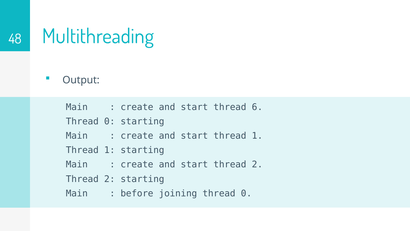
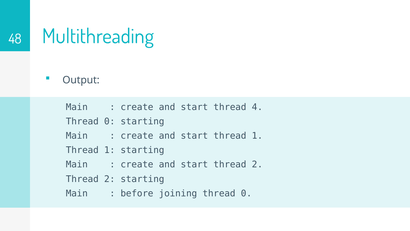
6: 6 -> 4 (257, 107)
